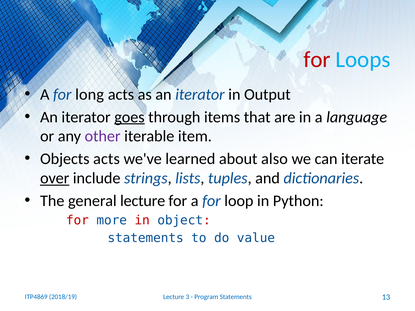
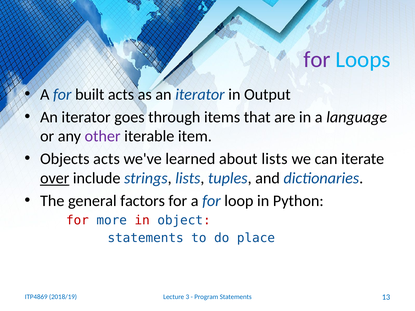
for colour: red -> purple (317, 59)
long: long -> built (90, 95)
goes underline: present -> none (129, 117)
about also: also -> lists (274, 159)
general lecture: lecture -> factors (143, 201)
value: value -> place (256, 238)
